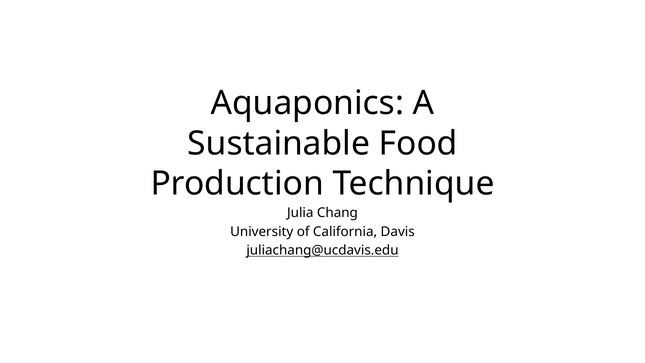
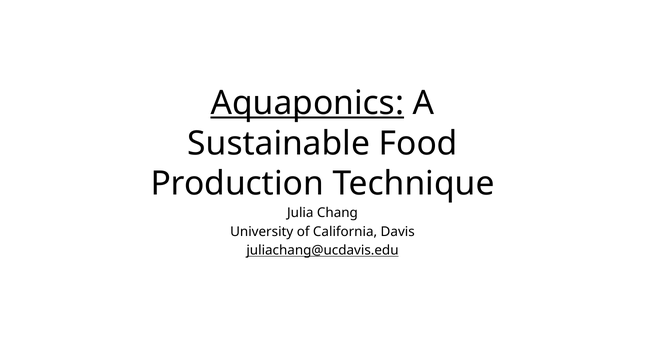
Aquaponics underline: none -> present (307, 103)
